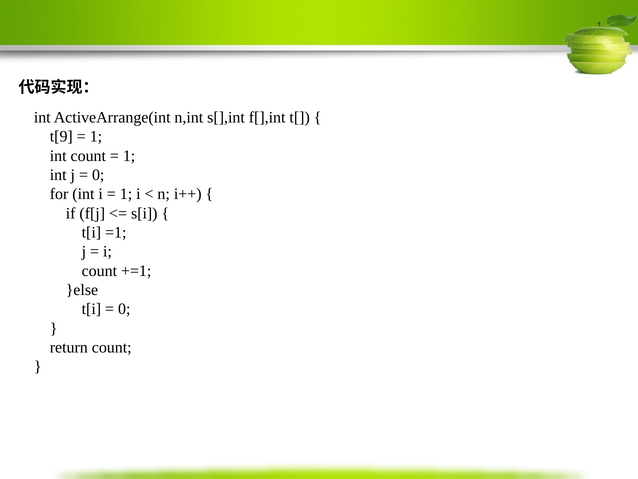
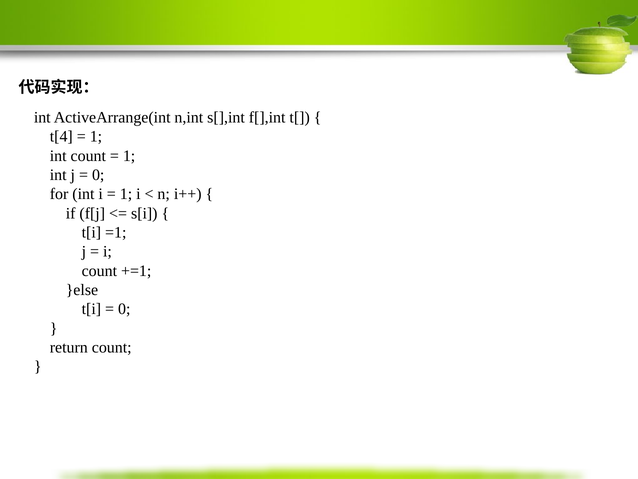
t[9: t[9 -> t[4 (61, 137)
